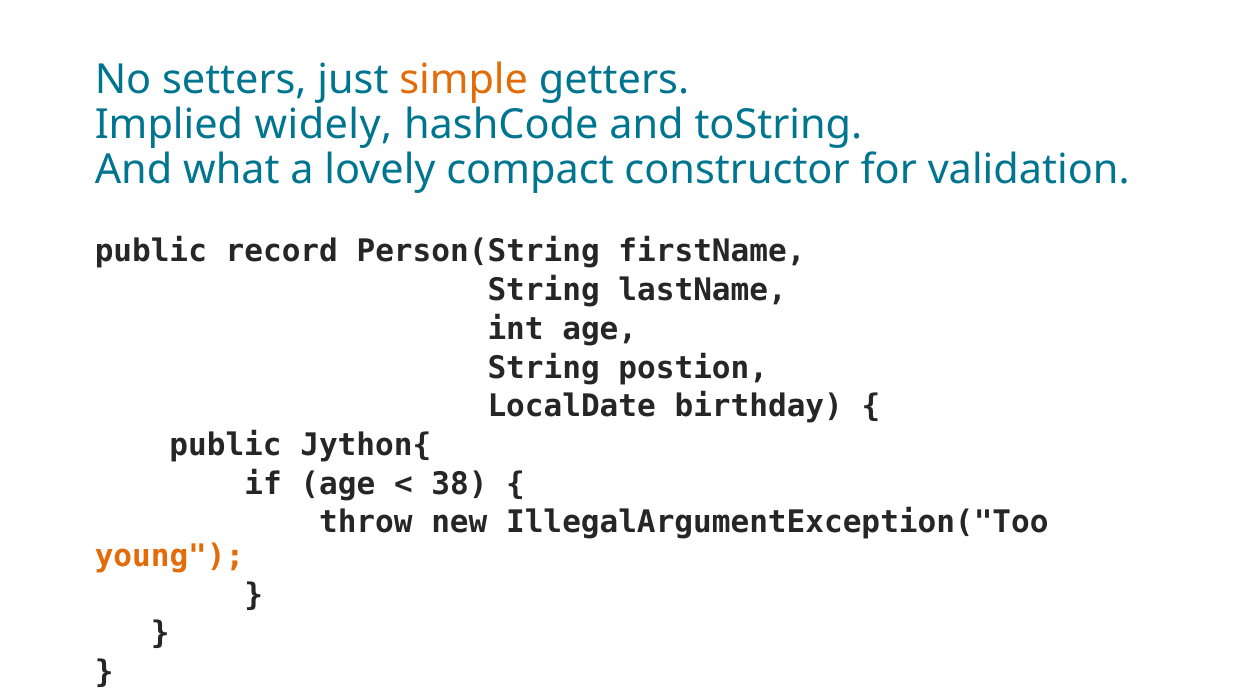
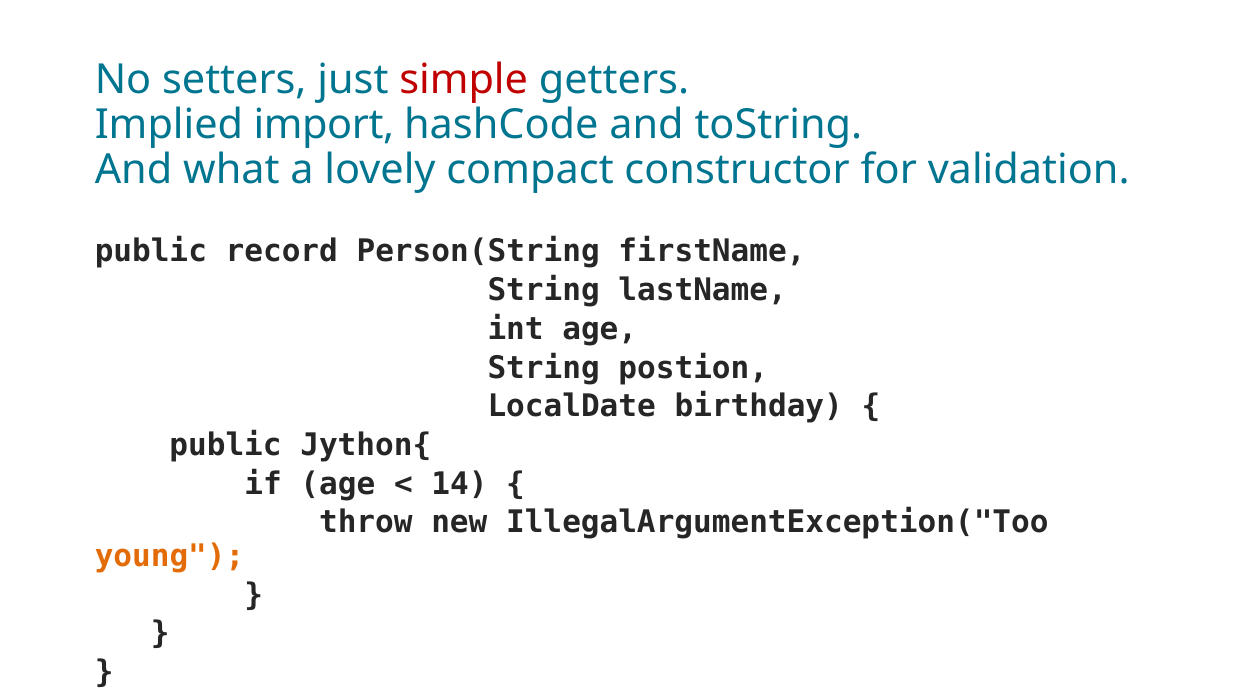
simple colour: orange -> red (464, 80)
widely: widely -> import (324, 125)
38: 38 -> 14 (459, 484)
